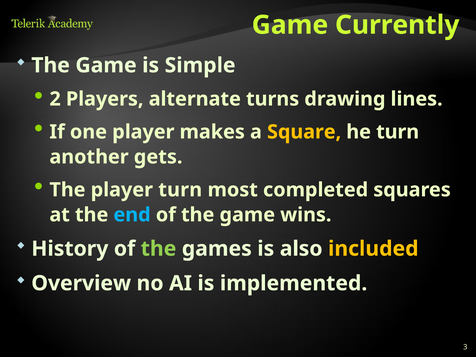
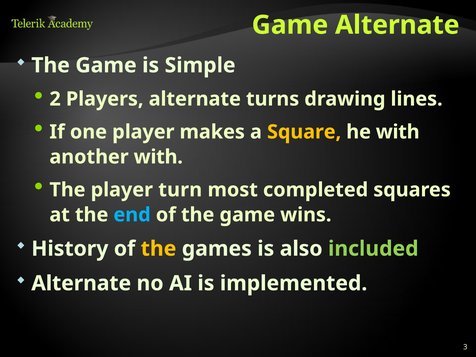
Game Currently: Currently -> Alternate (397, 25)
he turn: turn -> with (398, 132)
another gets: gets -> with (158, 157)
the colour: light green -> yellow (159, 249)
included colour: yellow -> light green (373, 249)
Overview: Overview -> Alternate (81, 283)
